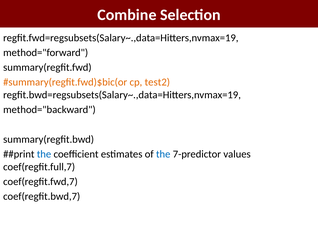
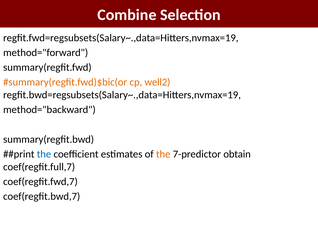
test2: test2 -> well2 (157, 82)
the colour: blue -> orange (163, 154)
values: values -> obtain (237, 154)
